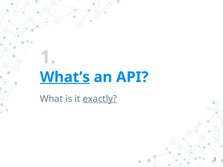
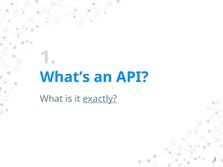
What’s underline: present -> none (65, 77)
